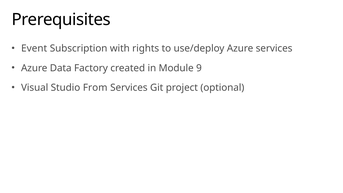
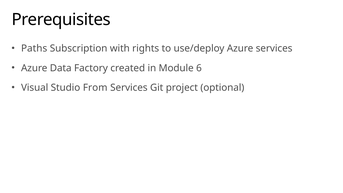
Event: Event -> Paths (34, 48)
9: 9 -> 6 (199, 68)
